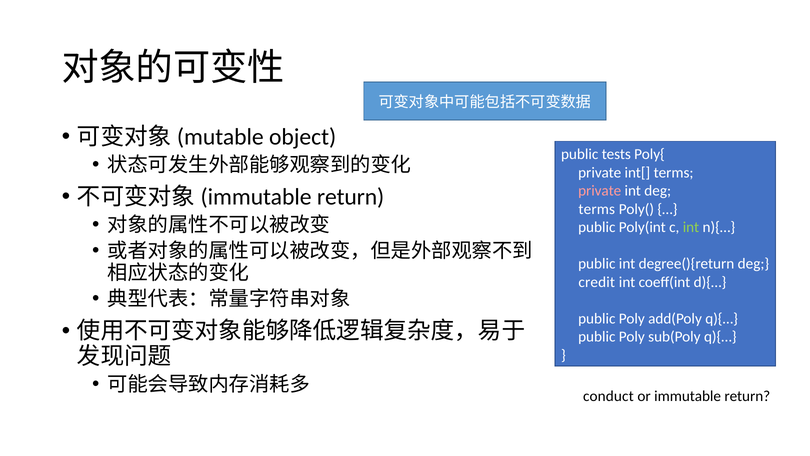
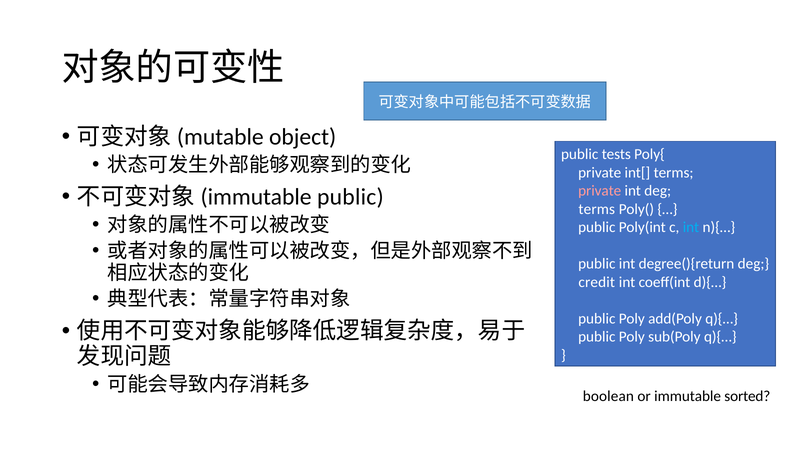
return: return -> public (350, 197)
int colour: light green -> light blue (691, 227)
conduct: conduct -> boolean (608, 396)
immutable return: return -> sorted (747, 396)
